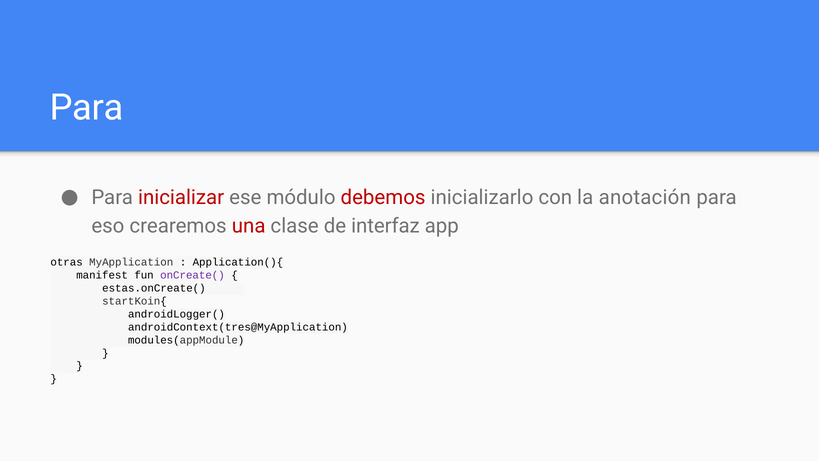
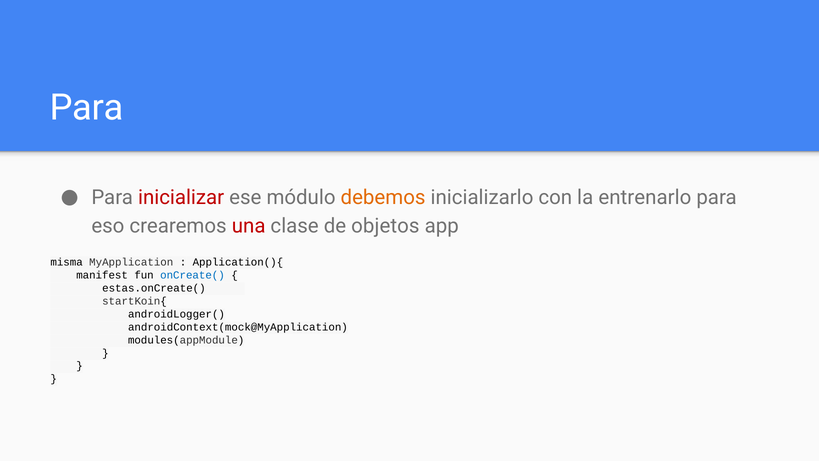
debemos colour: red -> orange (383, 197)
anotación: anotación -> entrenarlo (645, 197)
interfaz: interfaz -> objetos (385, 226)
otras: otras -> misma (67, 262)
onCreate( colour: purple -> blue (192, 275)
androidContext(tres@MyApplication: androidContext(tres@MyApplication -> androidContext(mock@MyApplication (238, 327)
